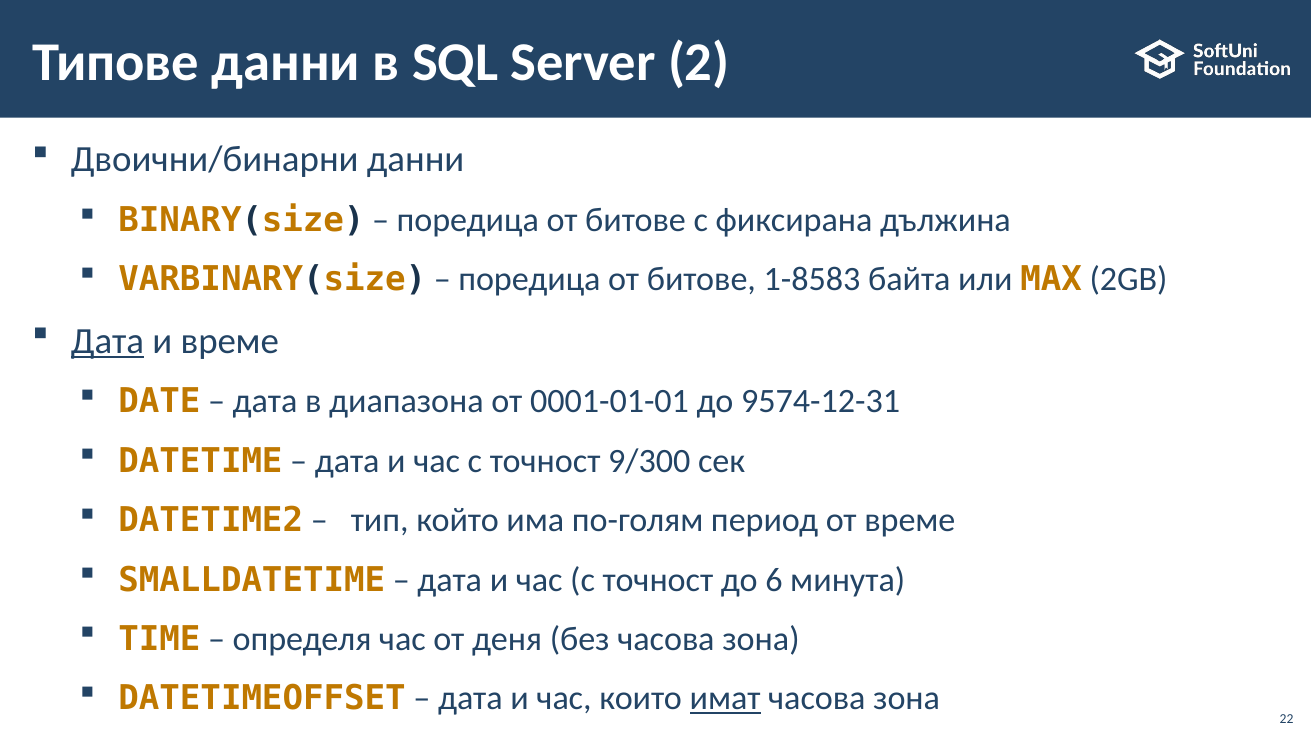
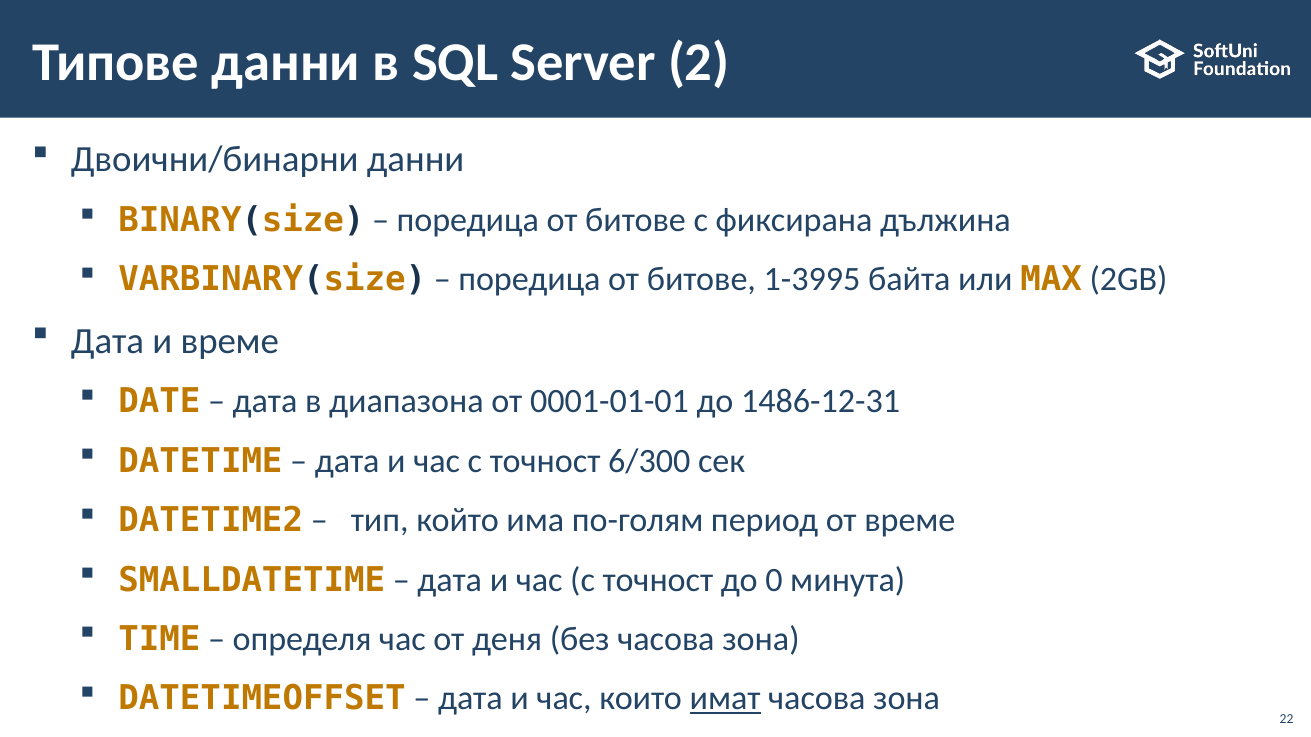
1-8583: 1-8583 -> 1-3995 (812, 280)
Дата underline: present -> none (107, 341)
9574-12-31: 9574-12-31 -> 1486-12-31 (821, 402)
9/300: 9/300 -> 6/300 (649, 461)
6: 6 -> 0 (774, 580)
